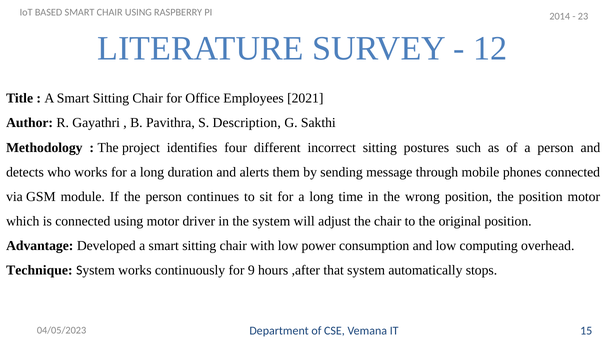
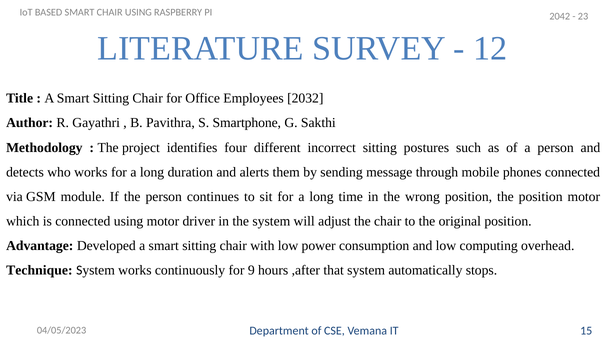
2014: 2014 -> 2042 (560, 16)
2021: 2021 -> 2032 (305, 98)
Description: Description -> Smartphone (247, 123)
